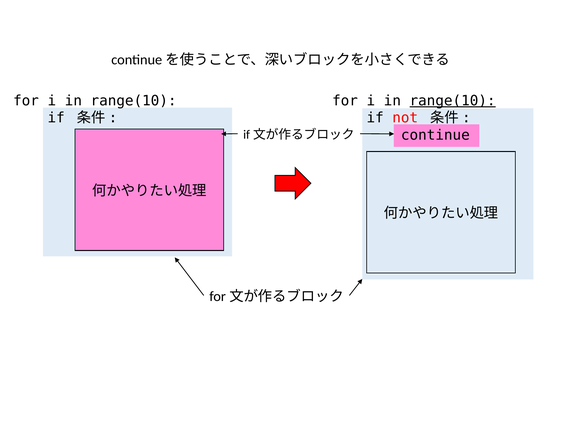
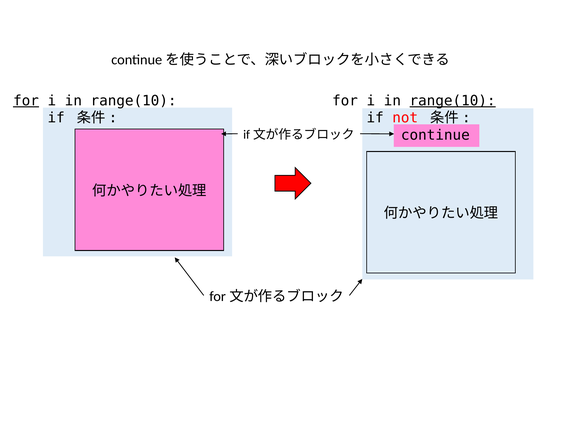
for underline: none -> present (26, 101)
